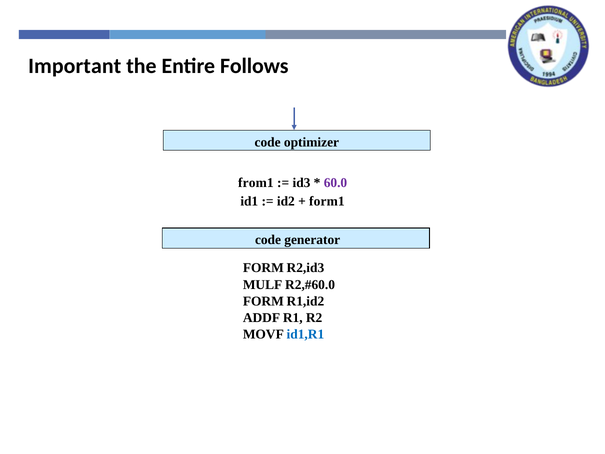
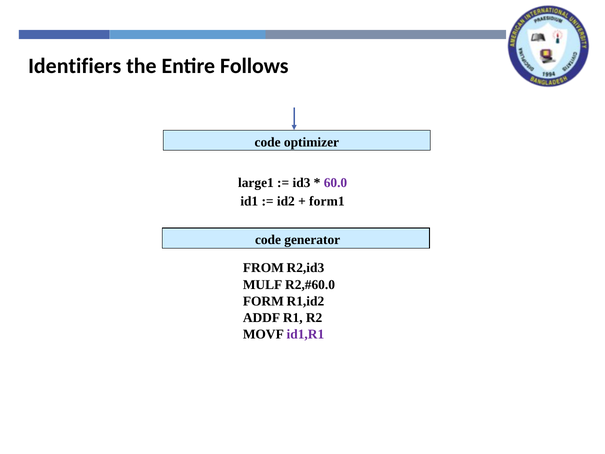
Important: Important -> Identifiers (75, 66)
from1: from1 -> large1 (256, 183)
FORM: FORM -> FROM (263, 268)
id1,R1 colour: blue -> purple (305, 334)
